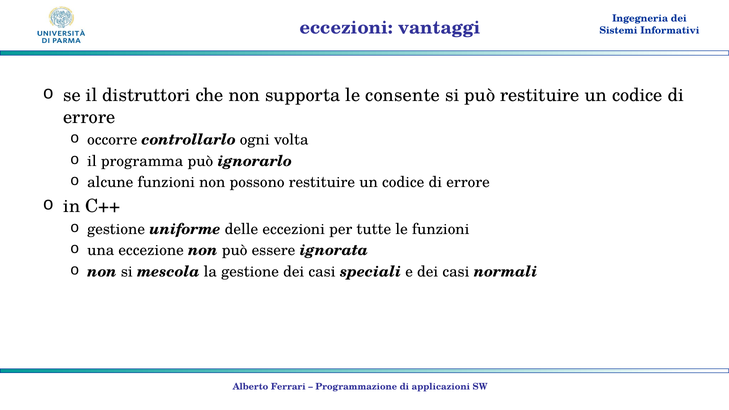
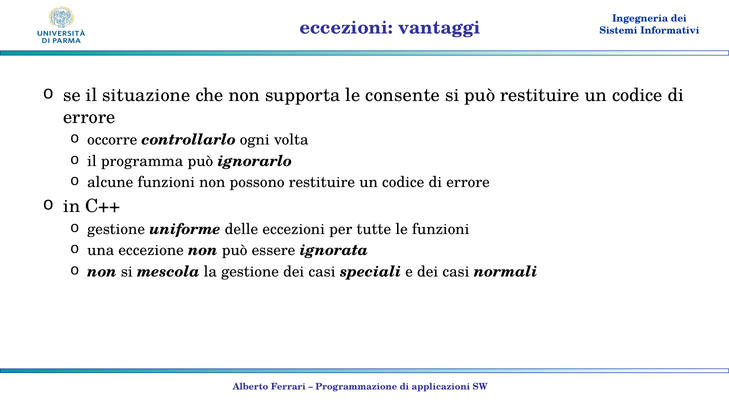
distruttori: distruttori -> situazione (146, 95)
